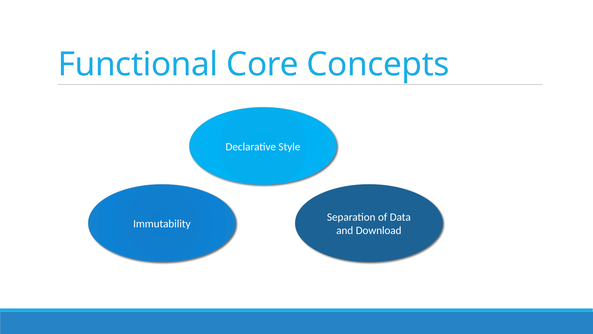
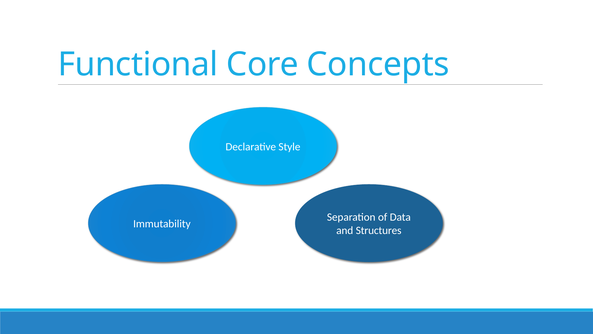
Download: Download -> Structures (379, 230)
